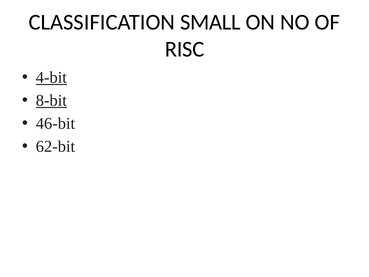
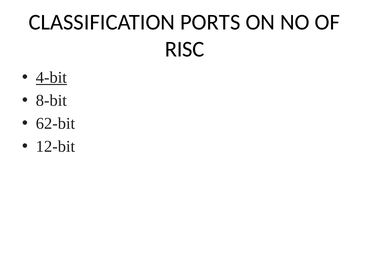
SMALL: SMALL -> PORTS (210, 22)
8-bit underline: present -> none (51, 100)
46-bit: 46-bit -> 62-bit (56, 123)
62-bit: 62-bit -> 12-bit (56, 146)
